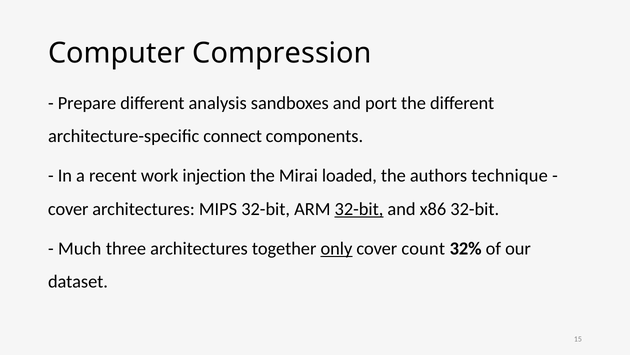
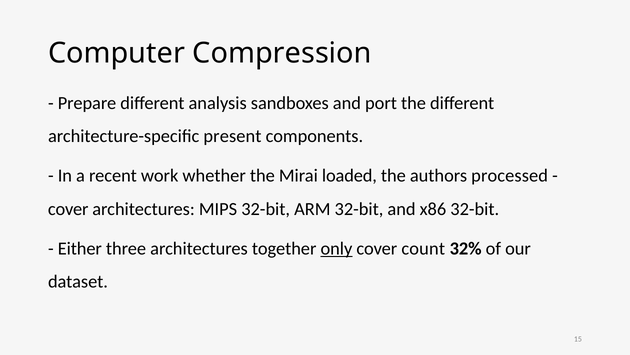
connect: connect -> present (232, 136)
injection: injection -> whether (214, 176)
technique: technique -> processed (510, 176)
32-bit underline: present -> none (359, 209)
Much: Much -> Either (80, 248)
